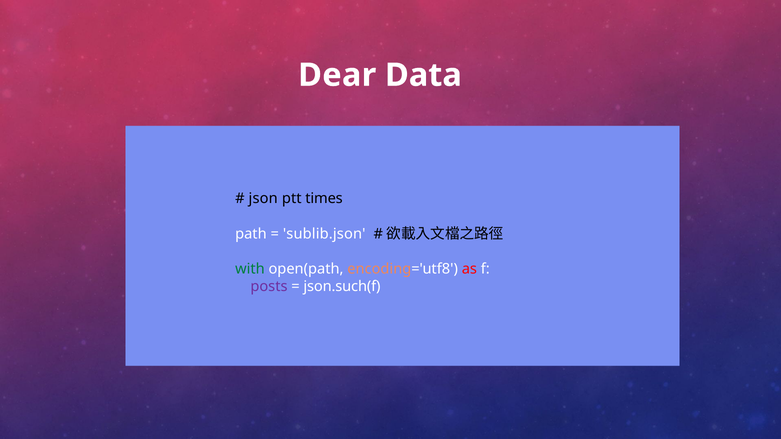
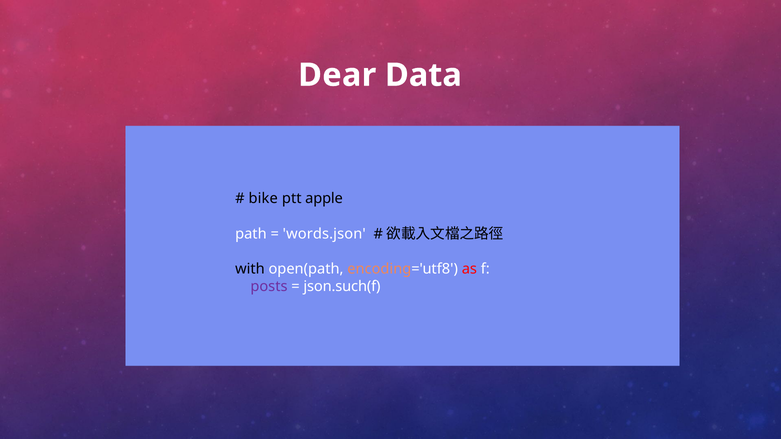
json: json -> bike (263, 199)
times: times -> apple (324, 199)
sublib.json: sublib.json -> words.json (324, 234)
with colour: green -> black (250, 269)
